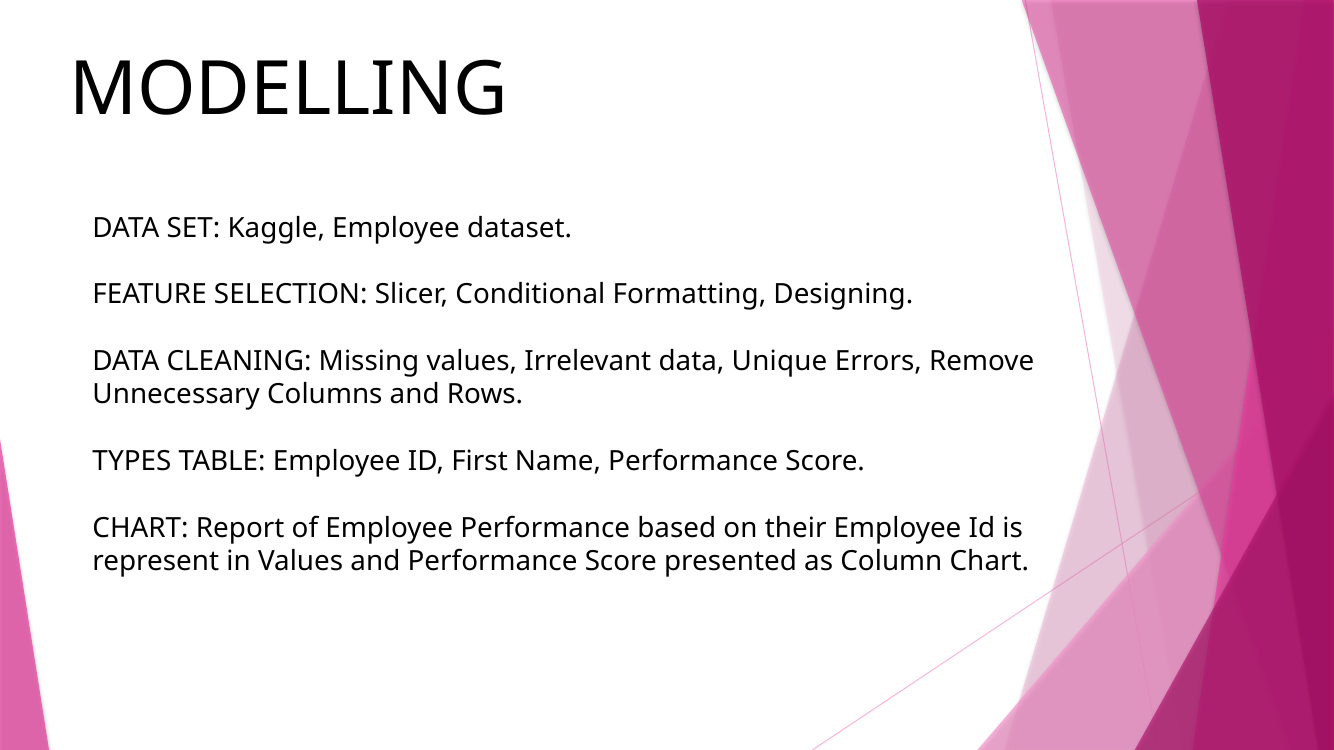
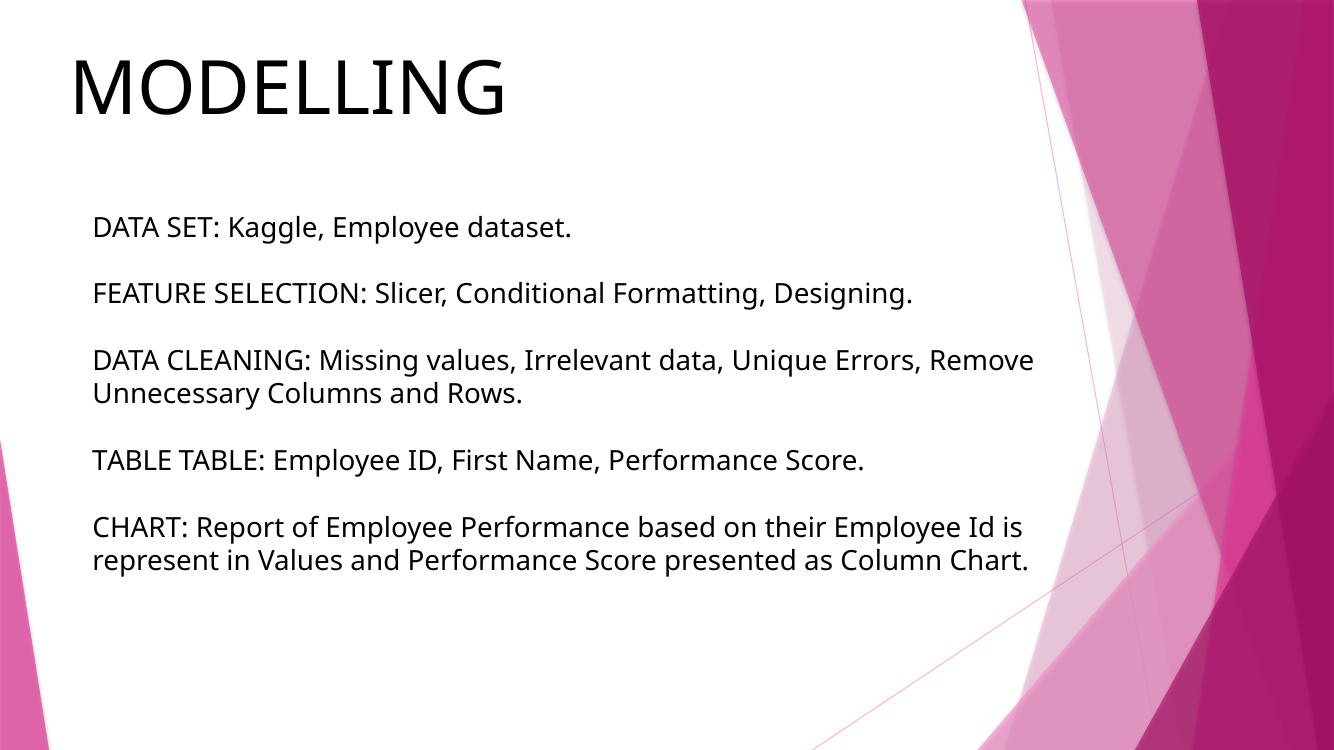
TYPES: TYPES -> TABLE (132, 462)
